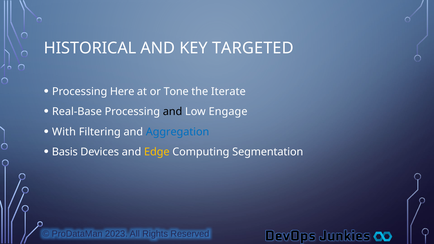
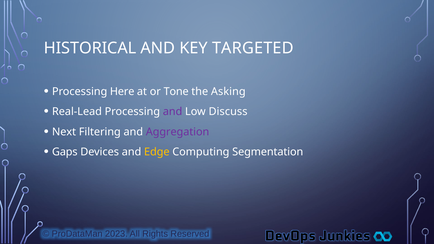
Iterate: Iterate -> Asking (228, 92)
Real-Base: Real-Base -> Real-Lead (77, 112)
and colour: black -> purple (173, 112)
Engage: Engage -> Discuss (228, 112)
With: With -> Next (64, 132)
Aggregation colour: blue -> purple (178, 132)
Basis: Basis -> Gaps (65, 152)
